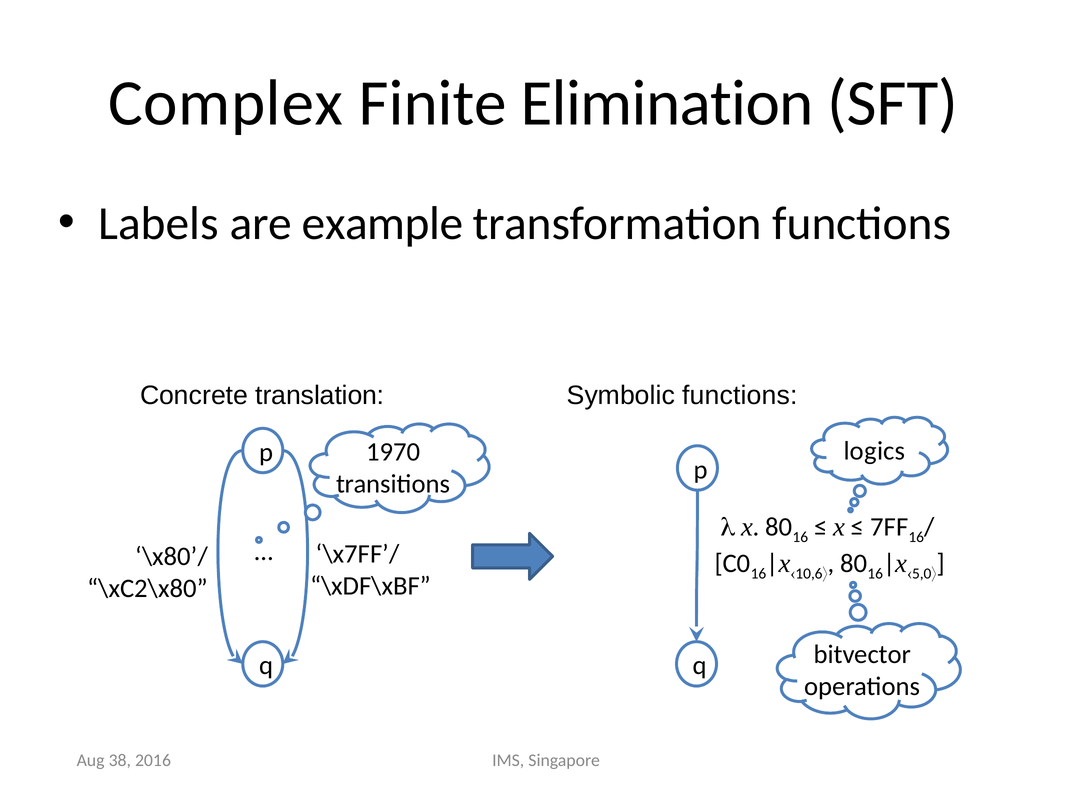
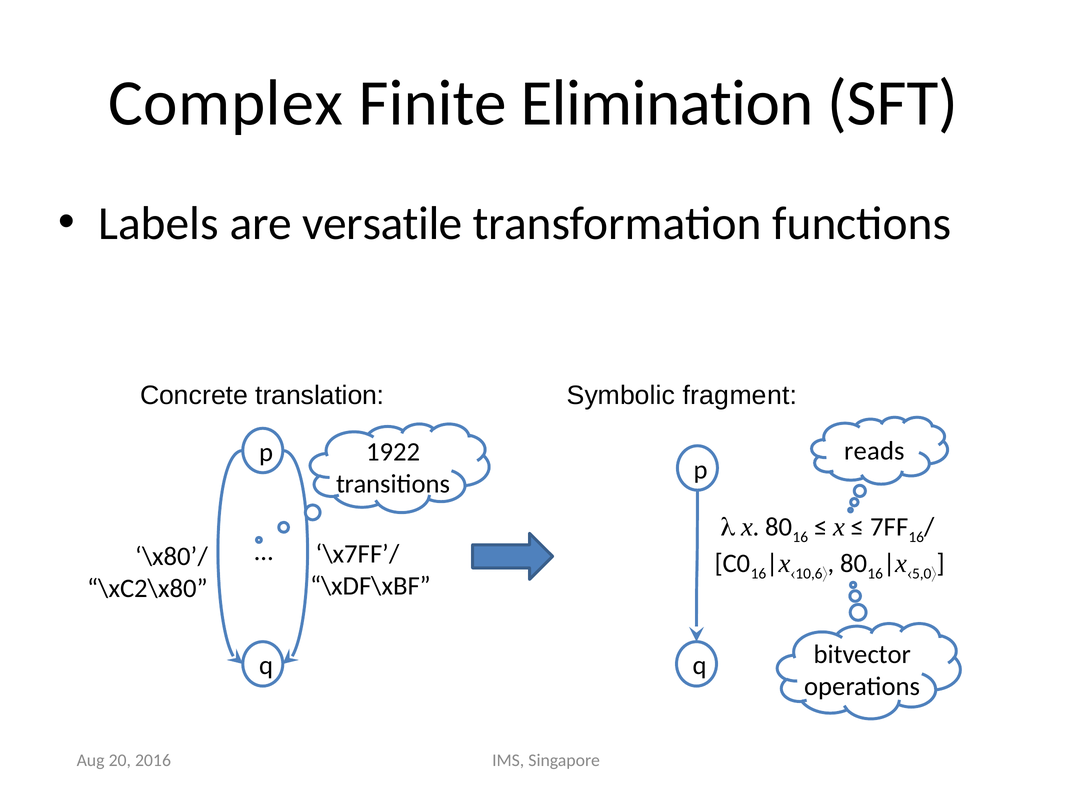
example: example -> versatile (382, 224)
Symbolic functions: functions -> fragment (740, 395)
logics: logics -> reads (874, 451)
1970: 1970 -> 1922 (393, 452)
38: 38 -> 20 (120, 760)
